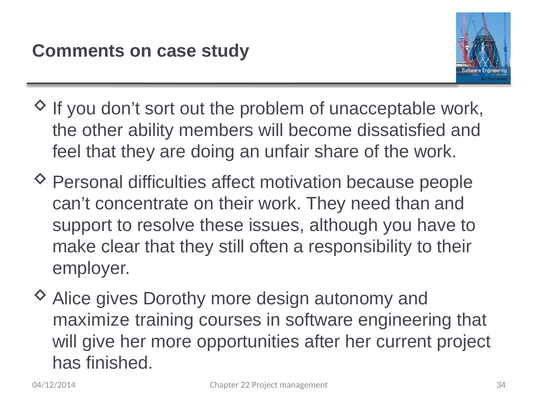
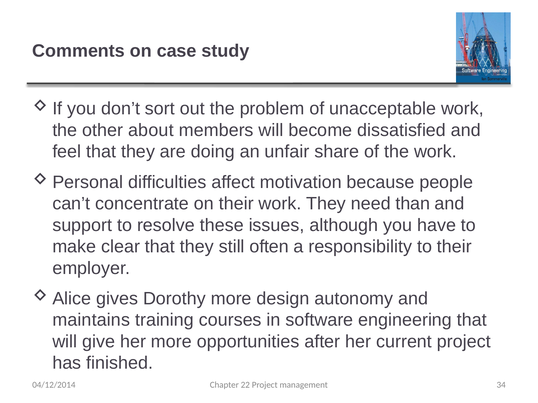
ability: ability -> about (151, 130)
maximize: maximize -> maintains (91, 320)
